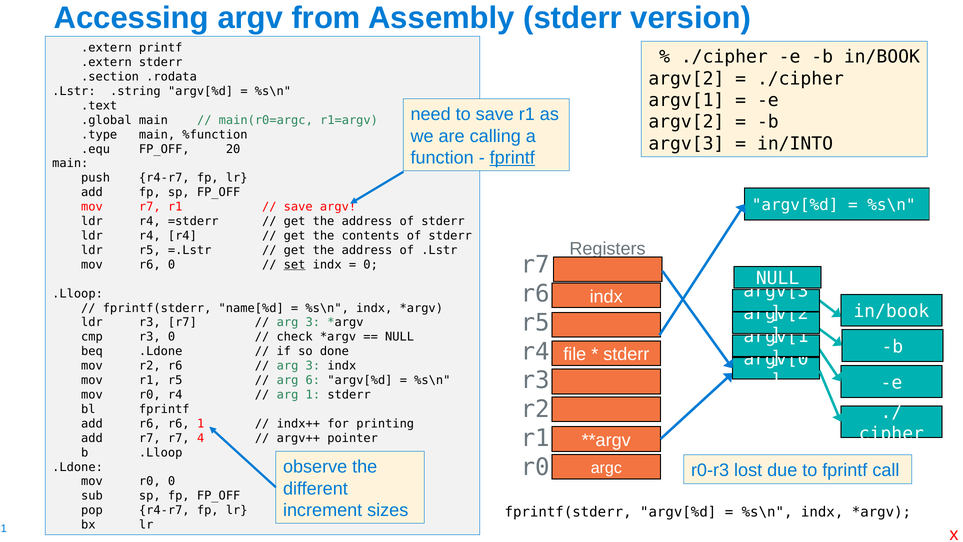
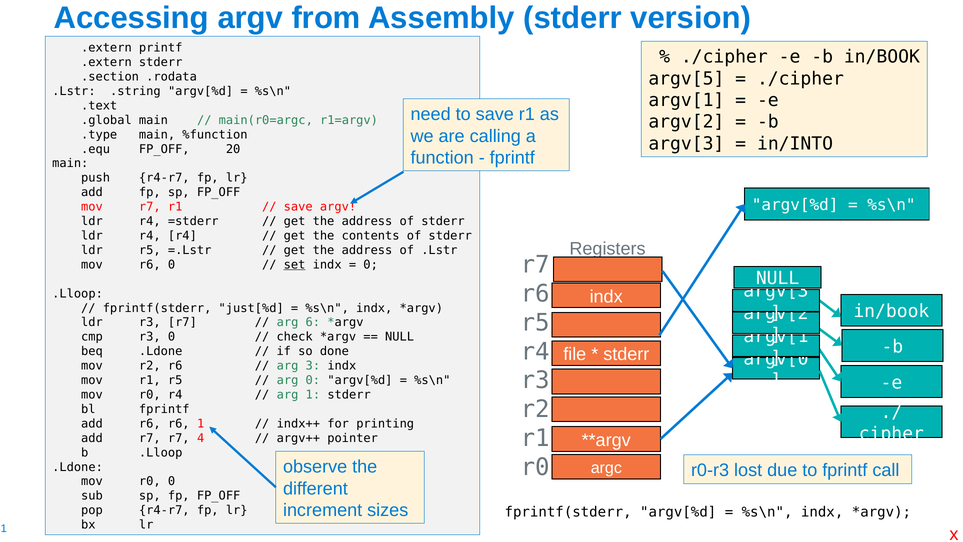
argv[2: argv[2 -> argv[5 (686, 79)
fprintf underline: present -> none (512, 158)
name[%d: name[%d -> just[%d (251, 308)
3: 3 -> 6 (313, 322)
arg 6: 6 -> 0 (313, 380)
